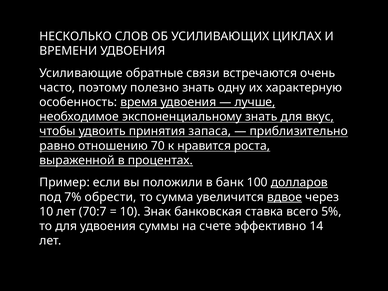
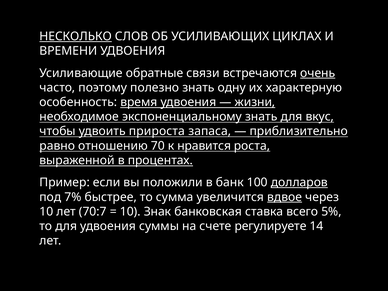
НЕСКОЛЬКО underline: none -> present (76, 36)
очень underline: none -> present (318, 73)
лучше: лучше -> жизни (255, 102)
принятия: принятия -> прироста (157, 131)
обрести: обрести -> быстрее (111, 197)
эффективно: эффективно -> регулируете (270, 226)
